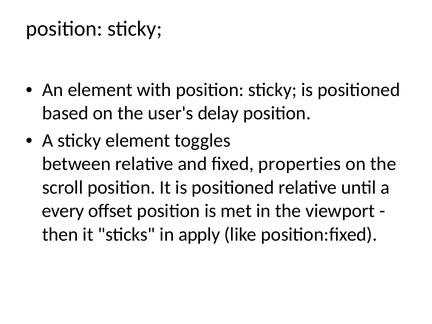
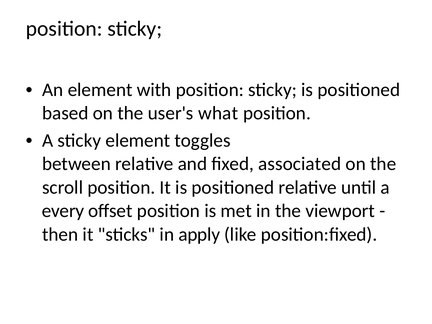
delay: delay -> what (218, 113)
properties: properties -> associated (300, 164)
